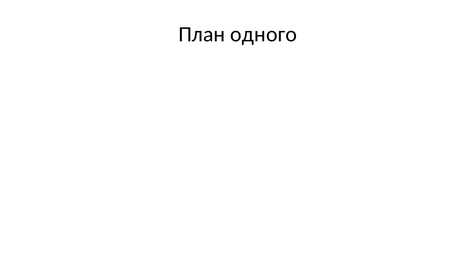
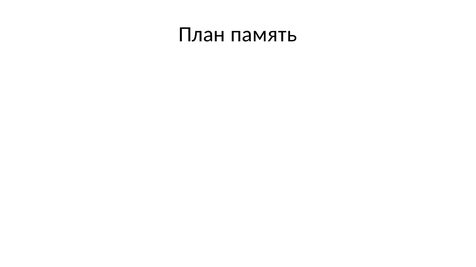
одного: одного -> память (264, 35)
